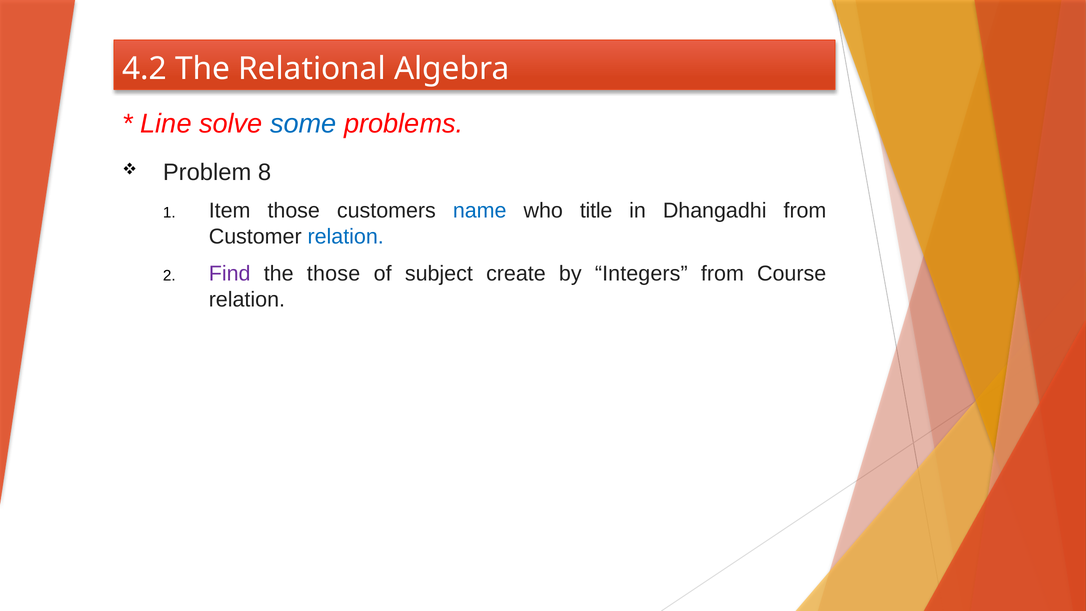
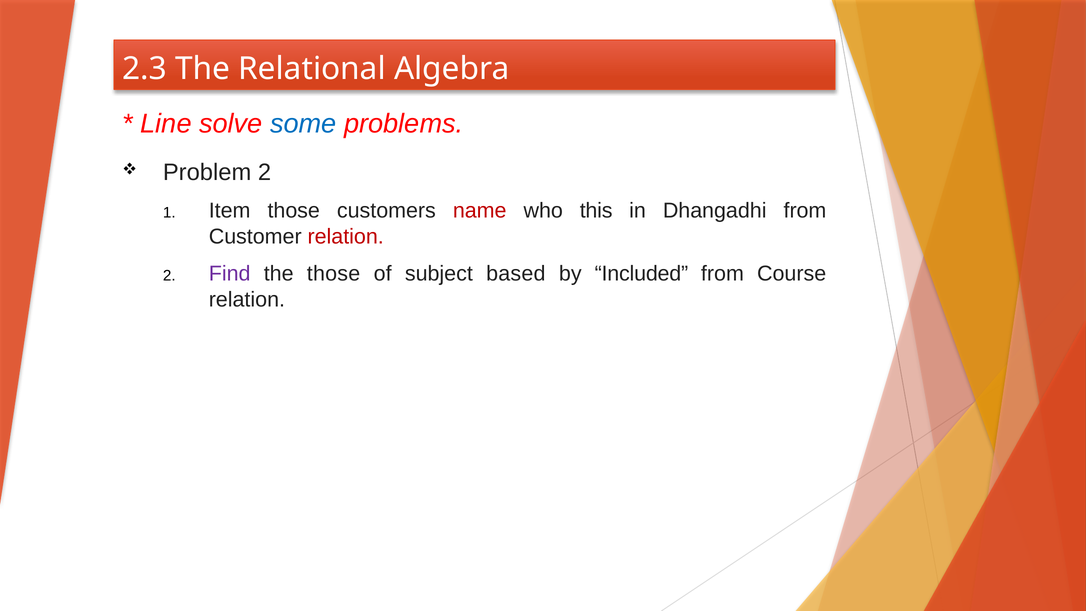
4.2: 4.2 -> 2.3 (145, 69)
Problem 8: 8 -> 2 (265, 172)
name colour: blue -> red (480, 211)
title: title -> this (596, 211)
relation colour: blue -> red (346, 237)
create: create -> based (516, 274)
Integers: Integers -> Included (641, 274)
